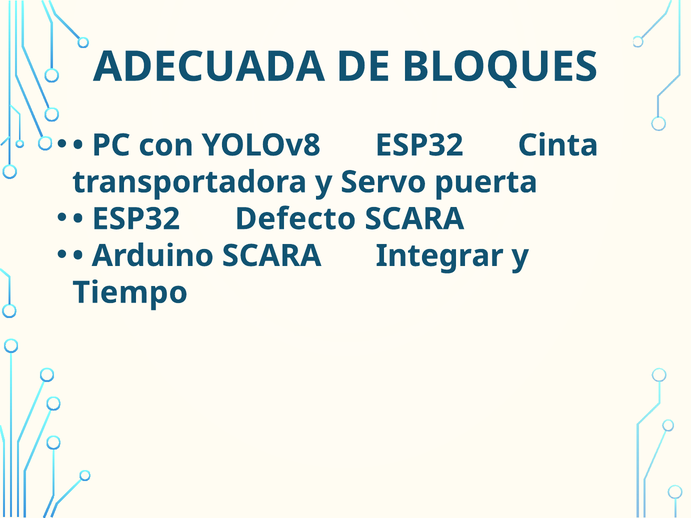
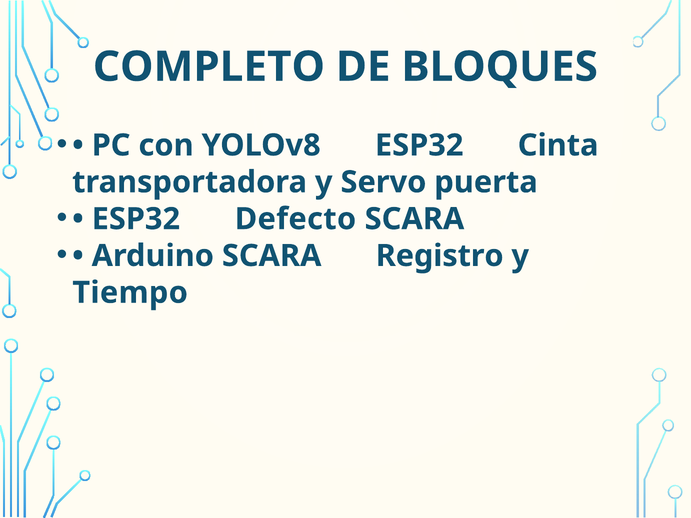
ADECUADA: ADECUADA -> COMPLETO (209, 67)
Integrar: Integrar -> Registro (440, 256)
